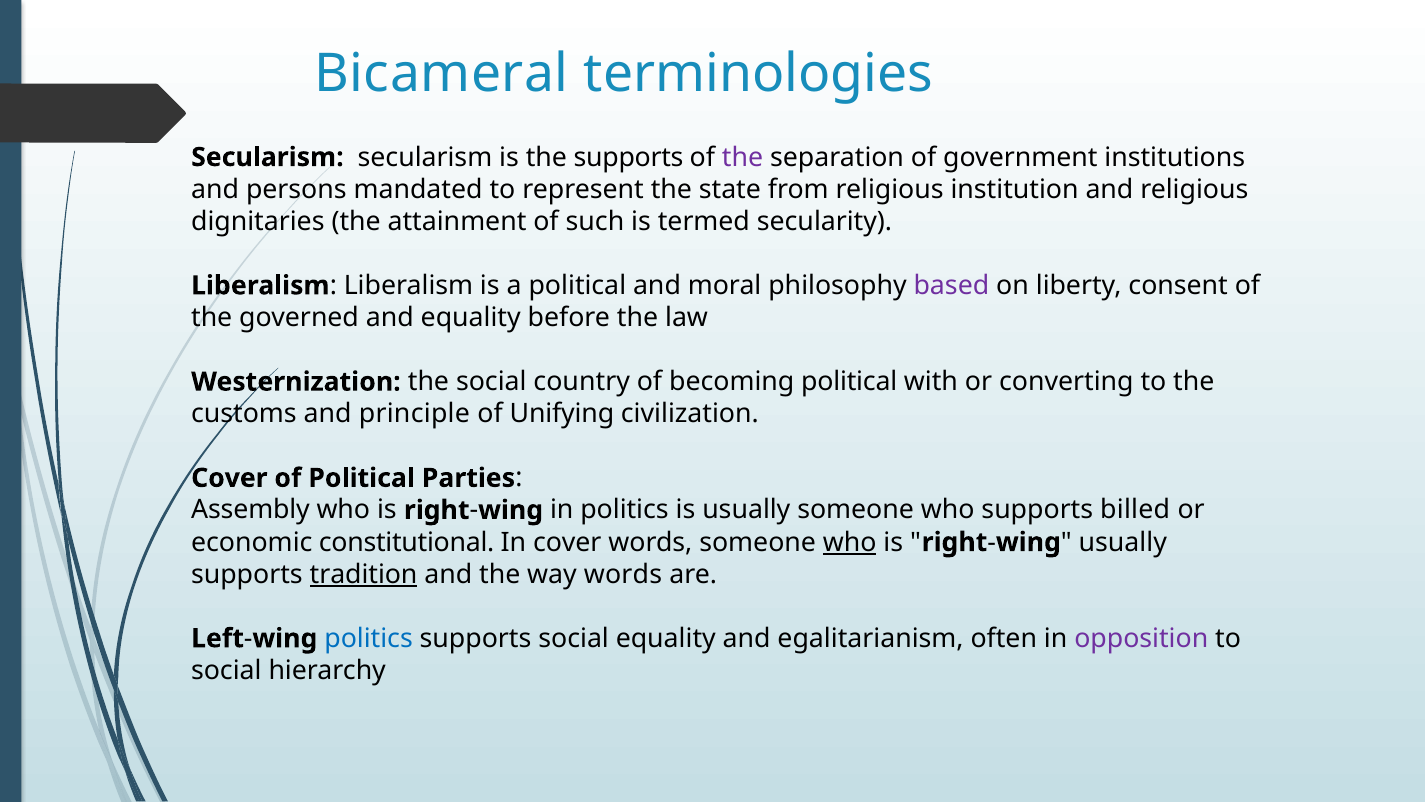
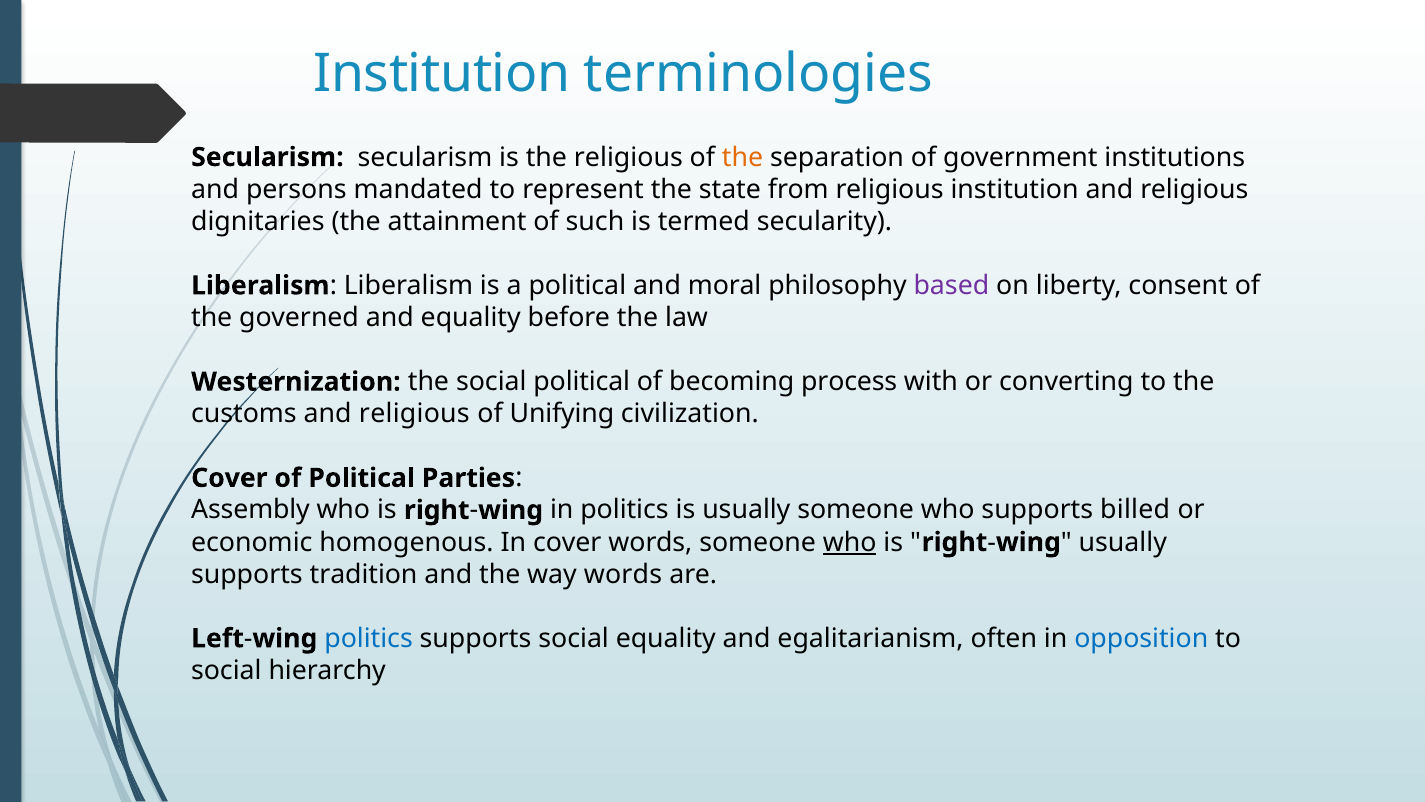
Bicameral: Bicameral -> Institution (442, 74)
the supports: supports -> religious (628, 157)
the colour: purple -> orange (743, 157)
social country: country -> political (582, 382)
becoming political: political -> process (849, 382)
customs and principle: principle -> religious (414, 414)
constitutional: constitutional -> homogenous (406, 542)
tradition underline: present -> none (364, 574)
opposition colour: purple -> blue (1141, 638)
